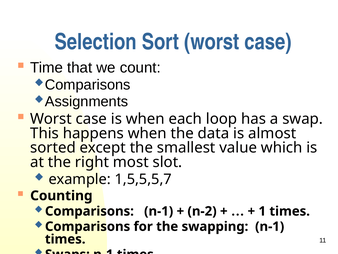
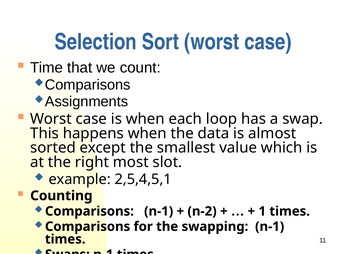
1,5,5,5,7: 1,5,5,5,7 -> 2,5,4,5,1 (143, 179)
